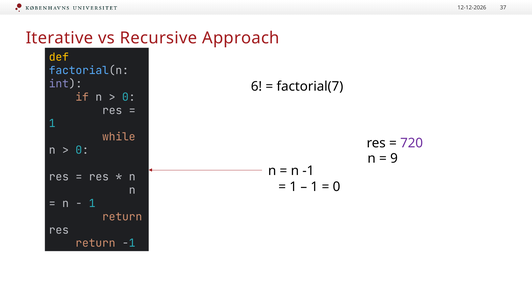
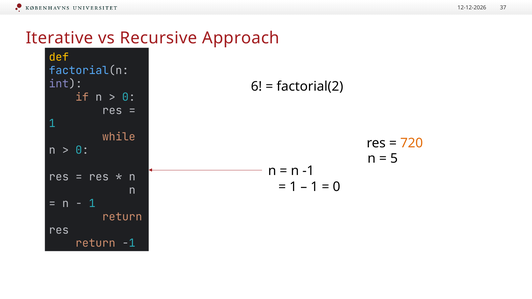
factorial(7: factorial(7 -> factorial(2 (310, 87)
720 colour: purple -> orange (412, 143)
9: 9 -> 5 (394, 159)
